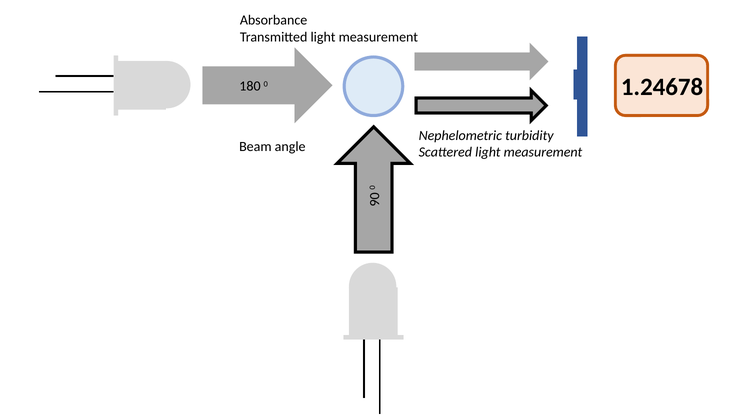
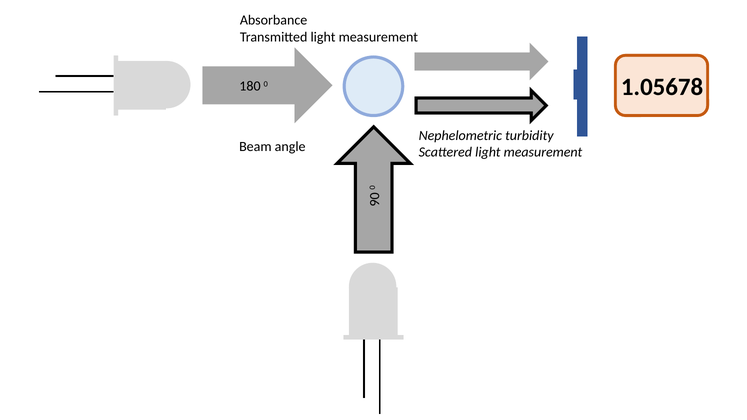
1.24678: 1.24678 -> 1.05678 (662, 87)
